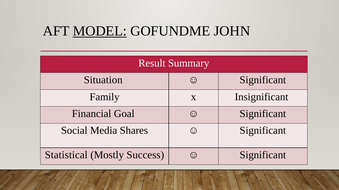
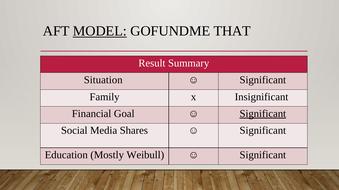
JOHN: JOHN -> THAT (232, 31)
Significant underline: none -> present (263, 114)
Statistical: Statistical -> Education (66, 155)
Success: Success -> Weibull (145, 155)
